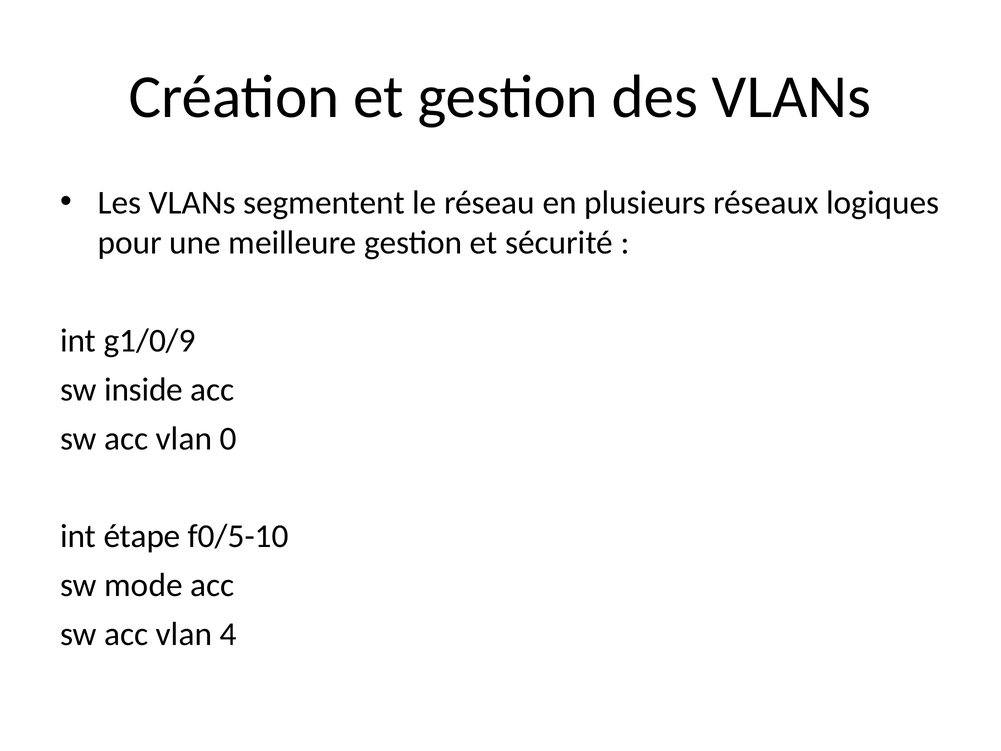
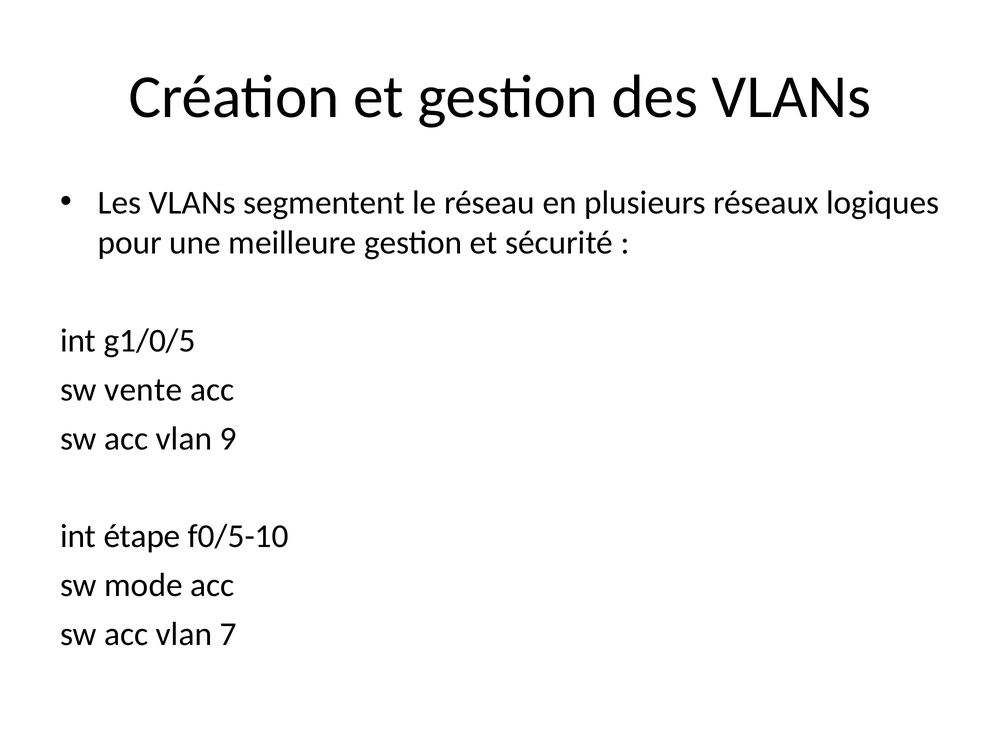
g1/0/9: g1/0/9 -> g1/0/5 (150, 340)
inside: inside -> vente (143, 389)
0: 0 -> 9 (228, 438)
4: 4 -> 7 (228, 634)
